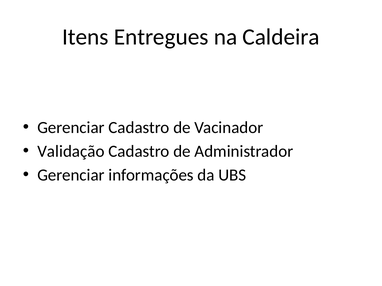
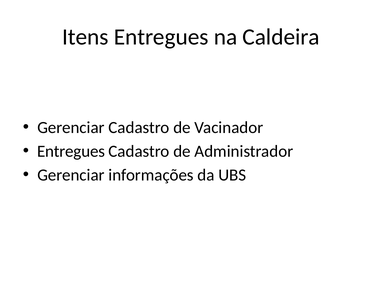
Validação: Validação -> Entregues (71, 151)
